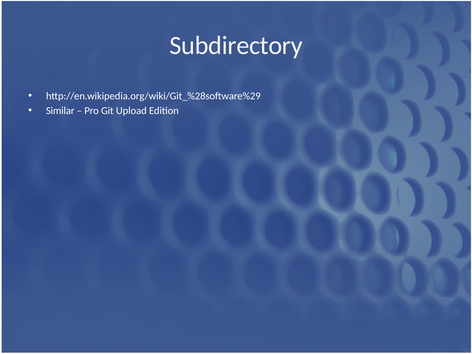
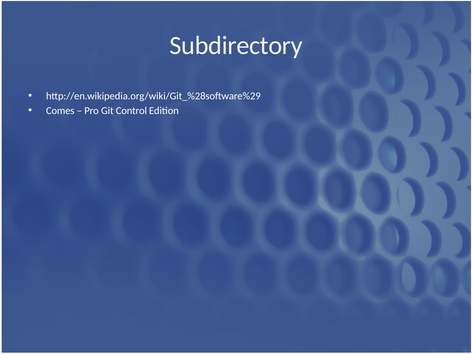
Similar: Similar -> Comes (60, 111)
Upload: Upload -> Control (131, 111)
